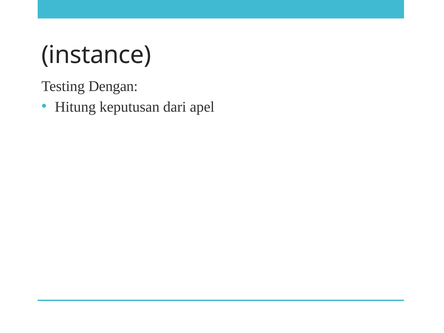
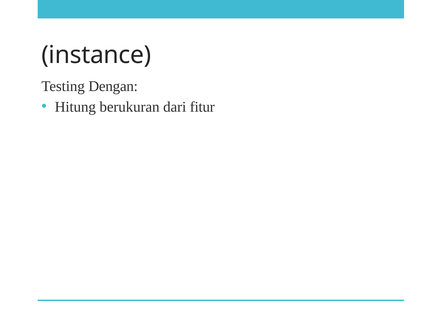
keputusan: keputusan -> berukuran (130, 107)
apel: apel -> fitur (202, 107)
